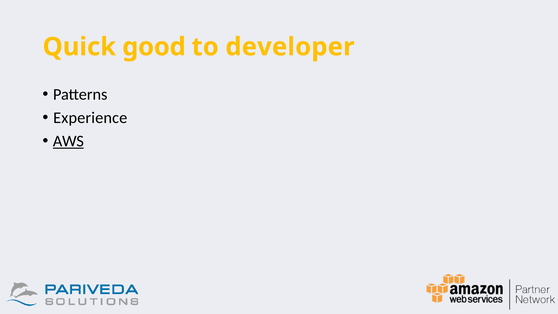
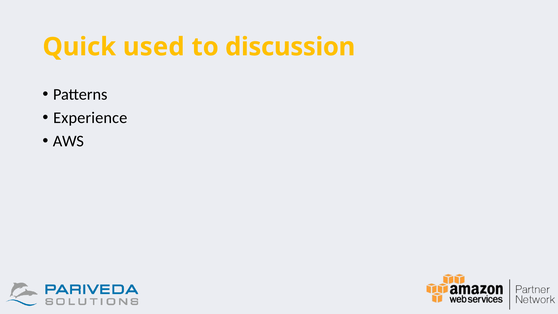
good: good -> used (154, 47)
developer: developer -> discussion (290, 47)
AWS underline: present -> none (68, 141)
